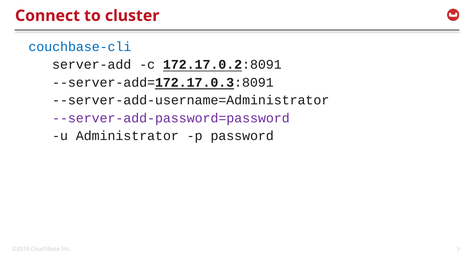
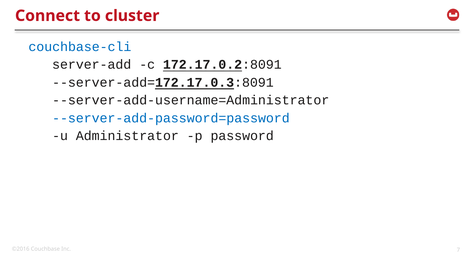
--server-add-password=password colour: purple -> blue (171, 118)
